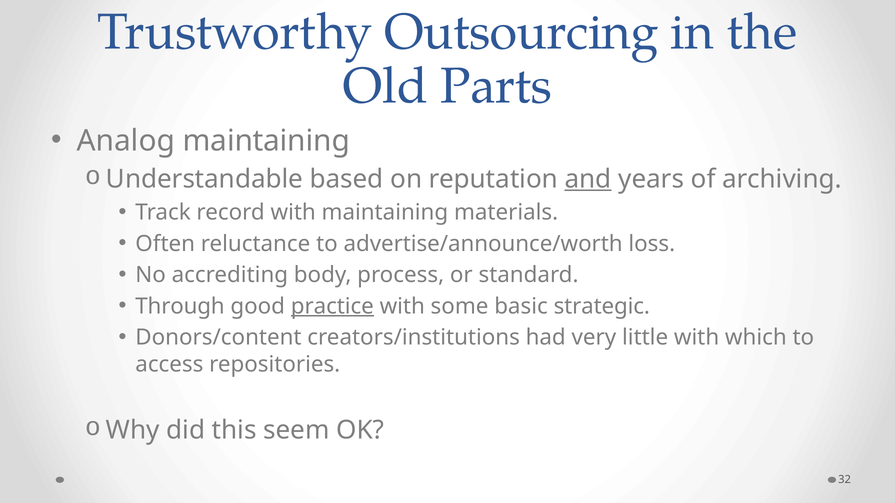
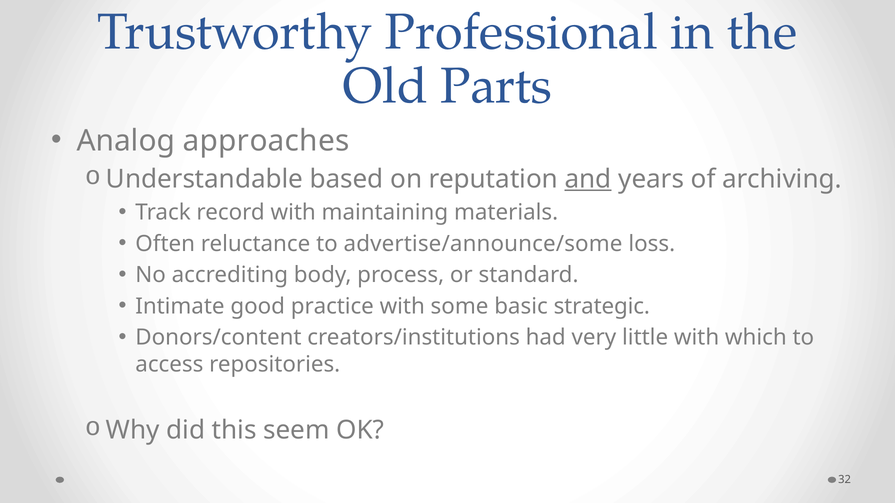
Outsourcing: Outsourcing -> Professional (521, 32)
Analog maintaining: maintaining -> approaches (266, 141)
advertise/announce/worth: advertise/announce/worth -> advertise/announce/some (483, 244)
Through: Through -> Intimate (180, 307)
practice underline: present -> none (332, 307)
